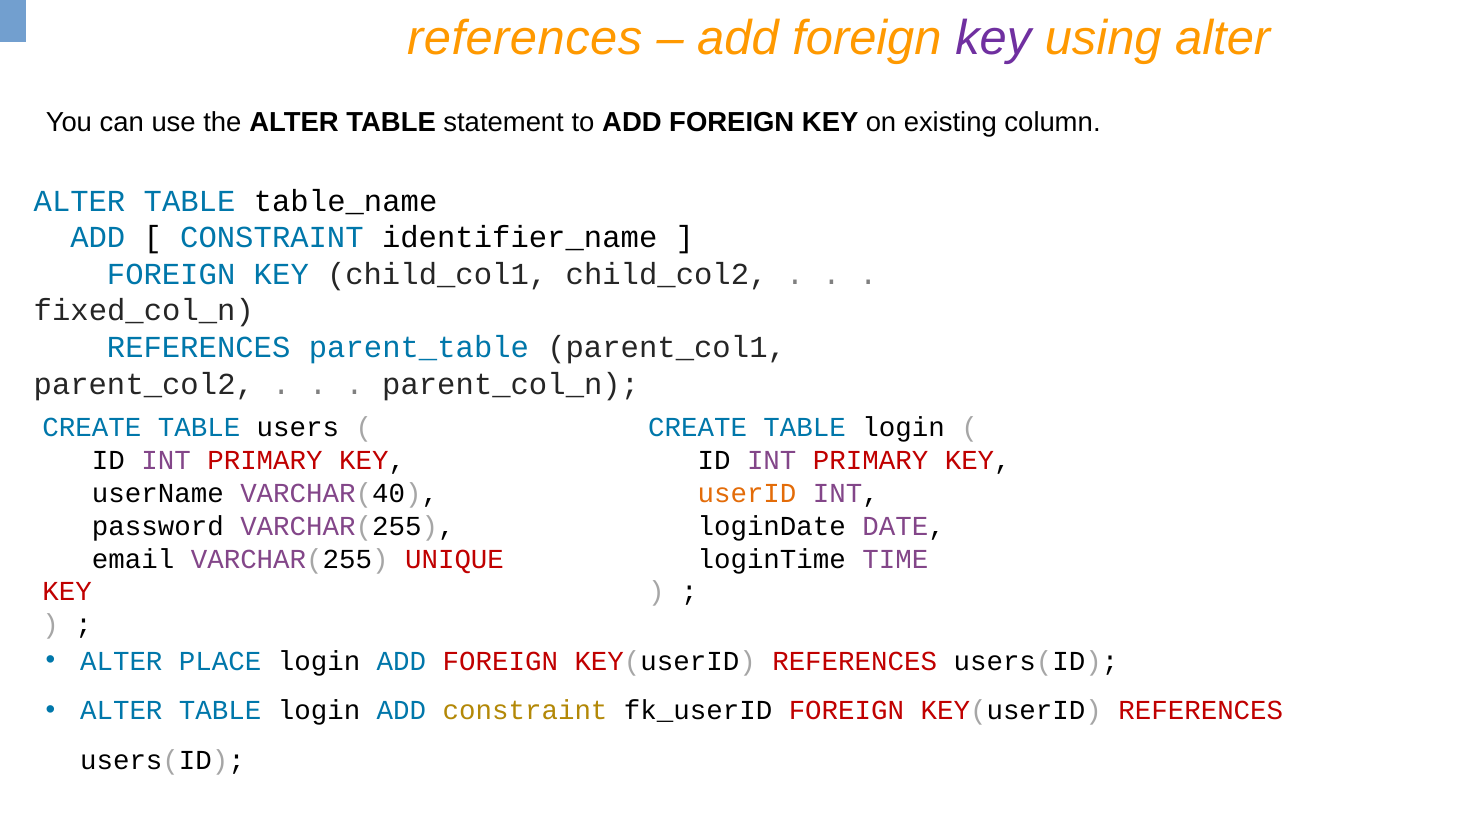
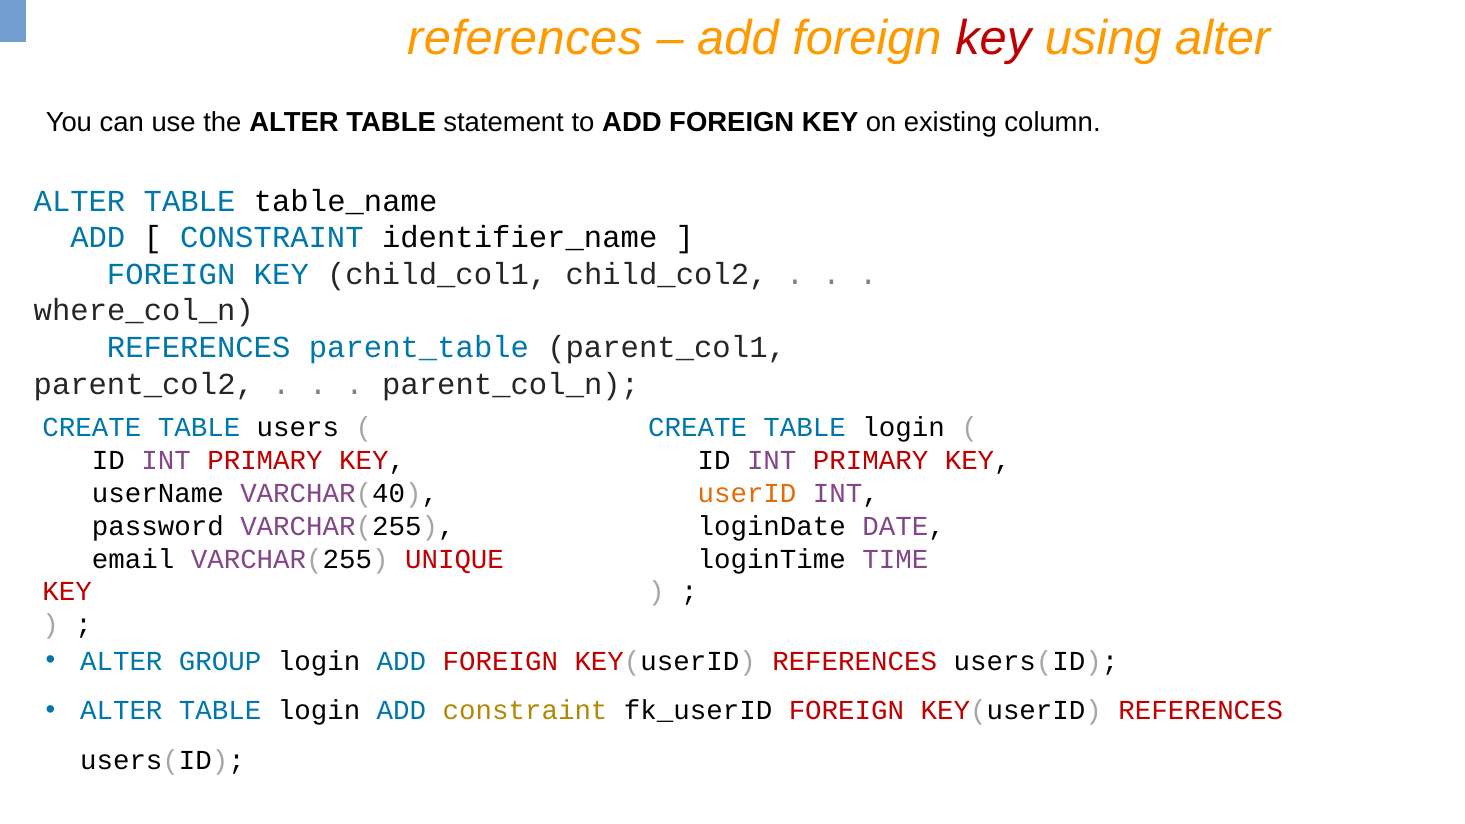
key colour: purple -> red (993, 38)
fixed_col_n: fixed_col_n -> where_col_n (144, 311)
PLACE: PLACE -> GROUP (220, 661)
